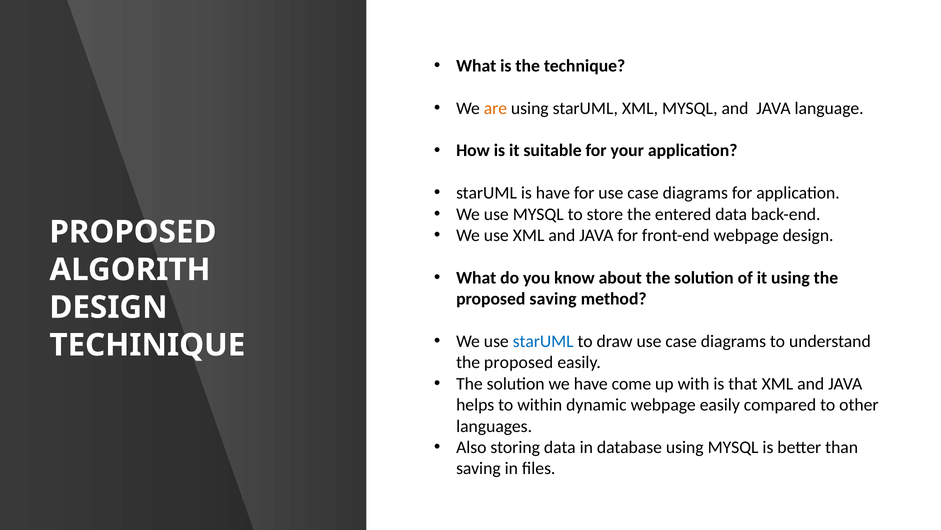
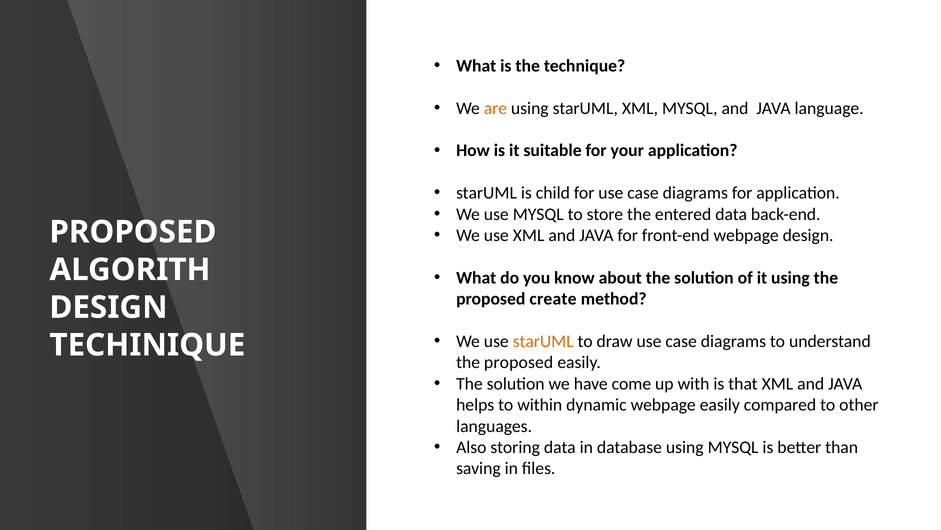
is have: have -> child (553, 193)
proposed saving: saving -> create (553, 299)
starUML colour: blue -> orange (543, 341)
